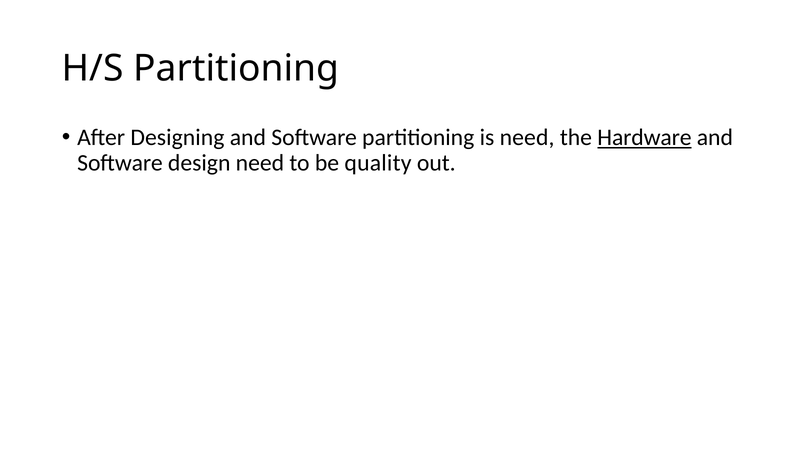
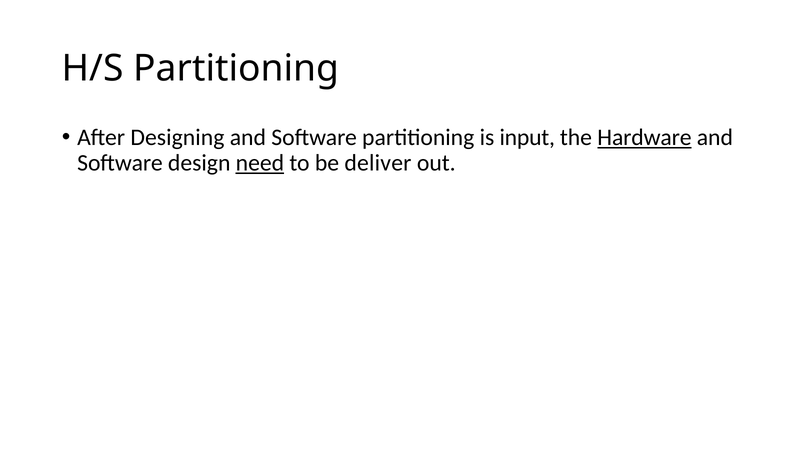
is need: need -> input (527, 137)
need underline: none -> present (260, 163)
quality: quality -> deliver (378, 163)
